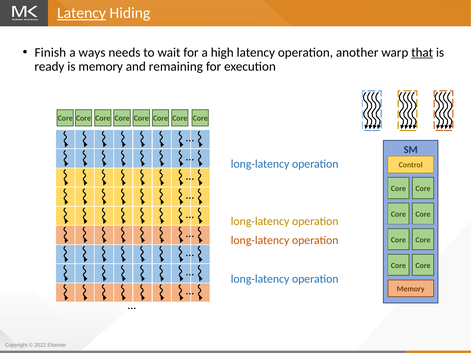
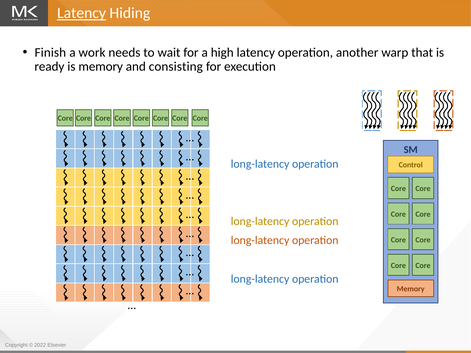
ways: ways -> work (92, 52)
that underline: present -> none (422, 52)
remaining: remaining -> consisting (176, 67)
